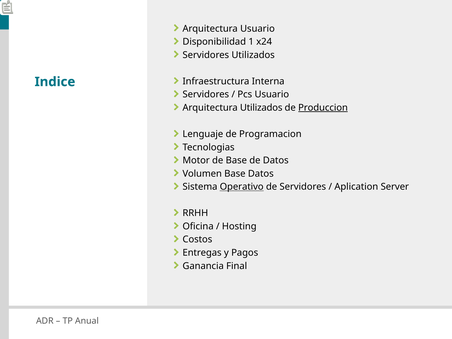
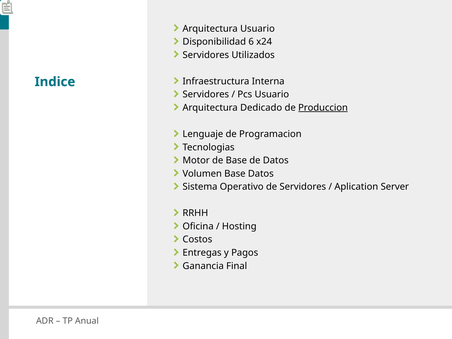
1: 1 -> 6 (251, 42)
Arquitectura Utilizados: Utilizados -> Dedicado (261, 108)
Operativo underline: present -> none (242, 187)
